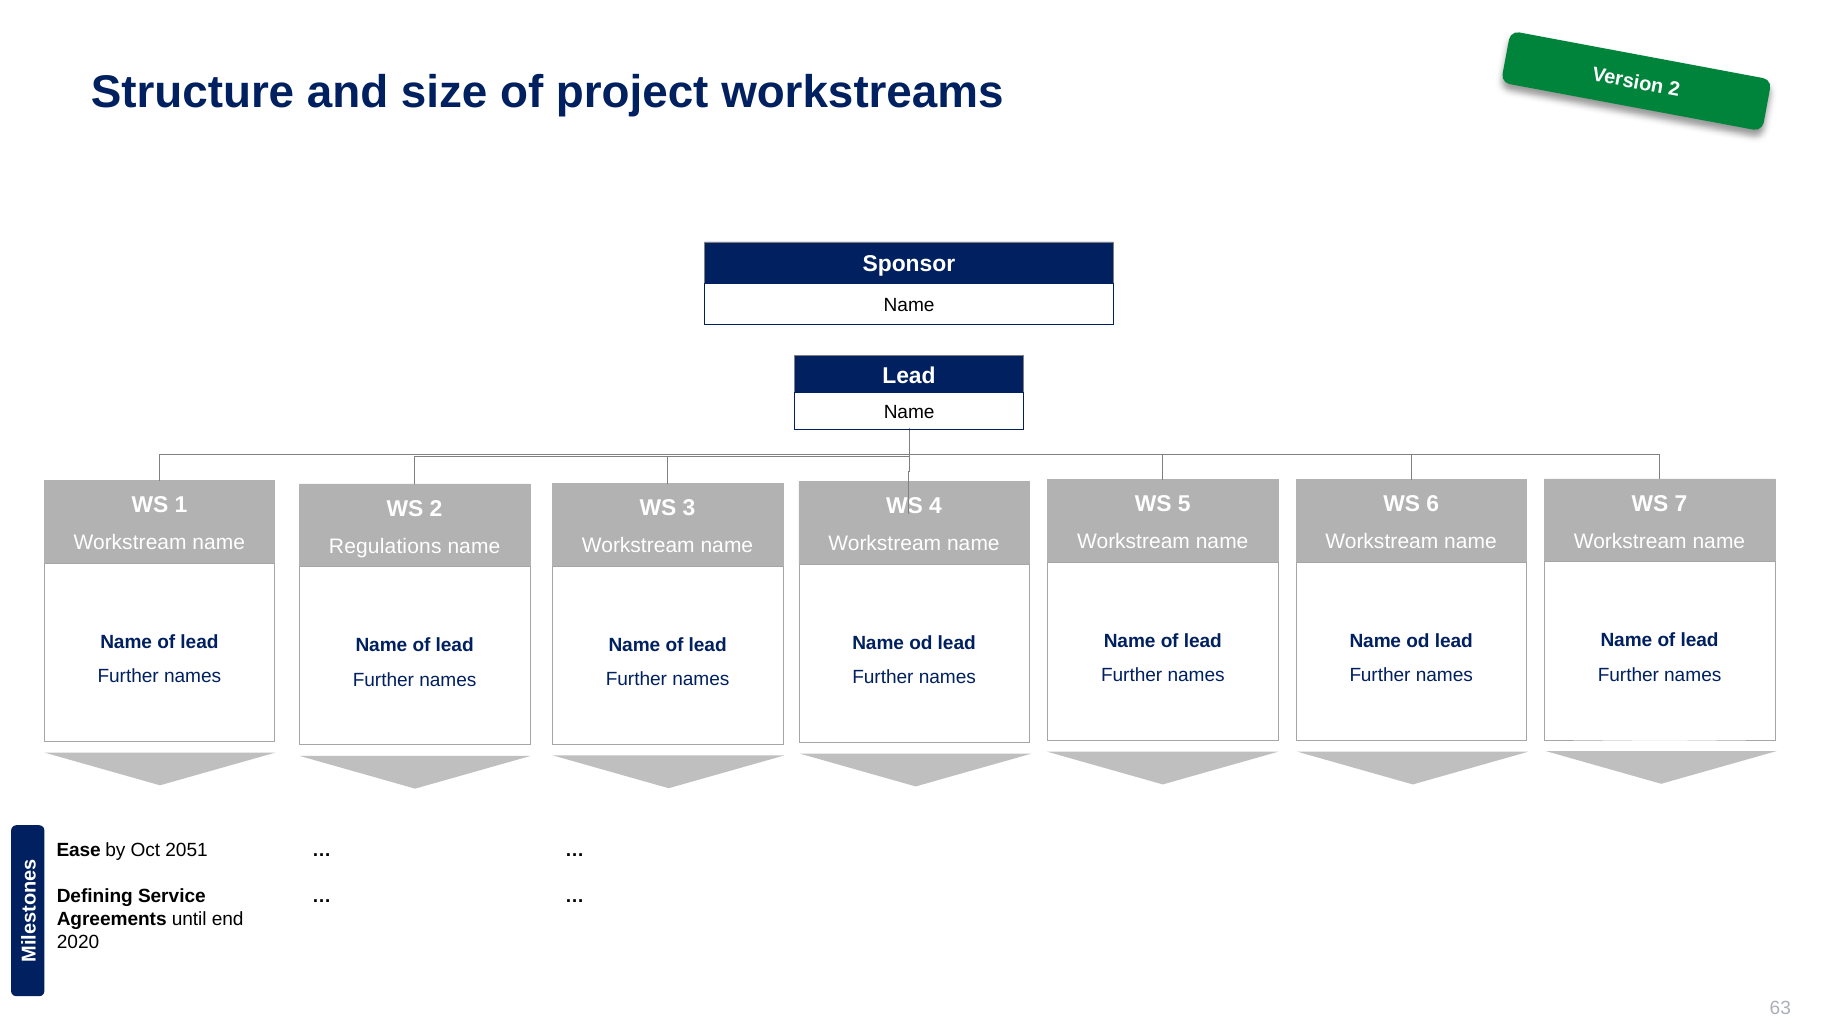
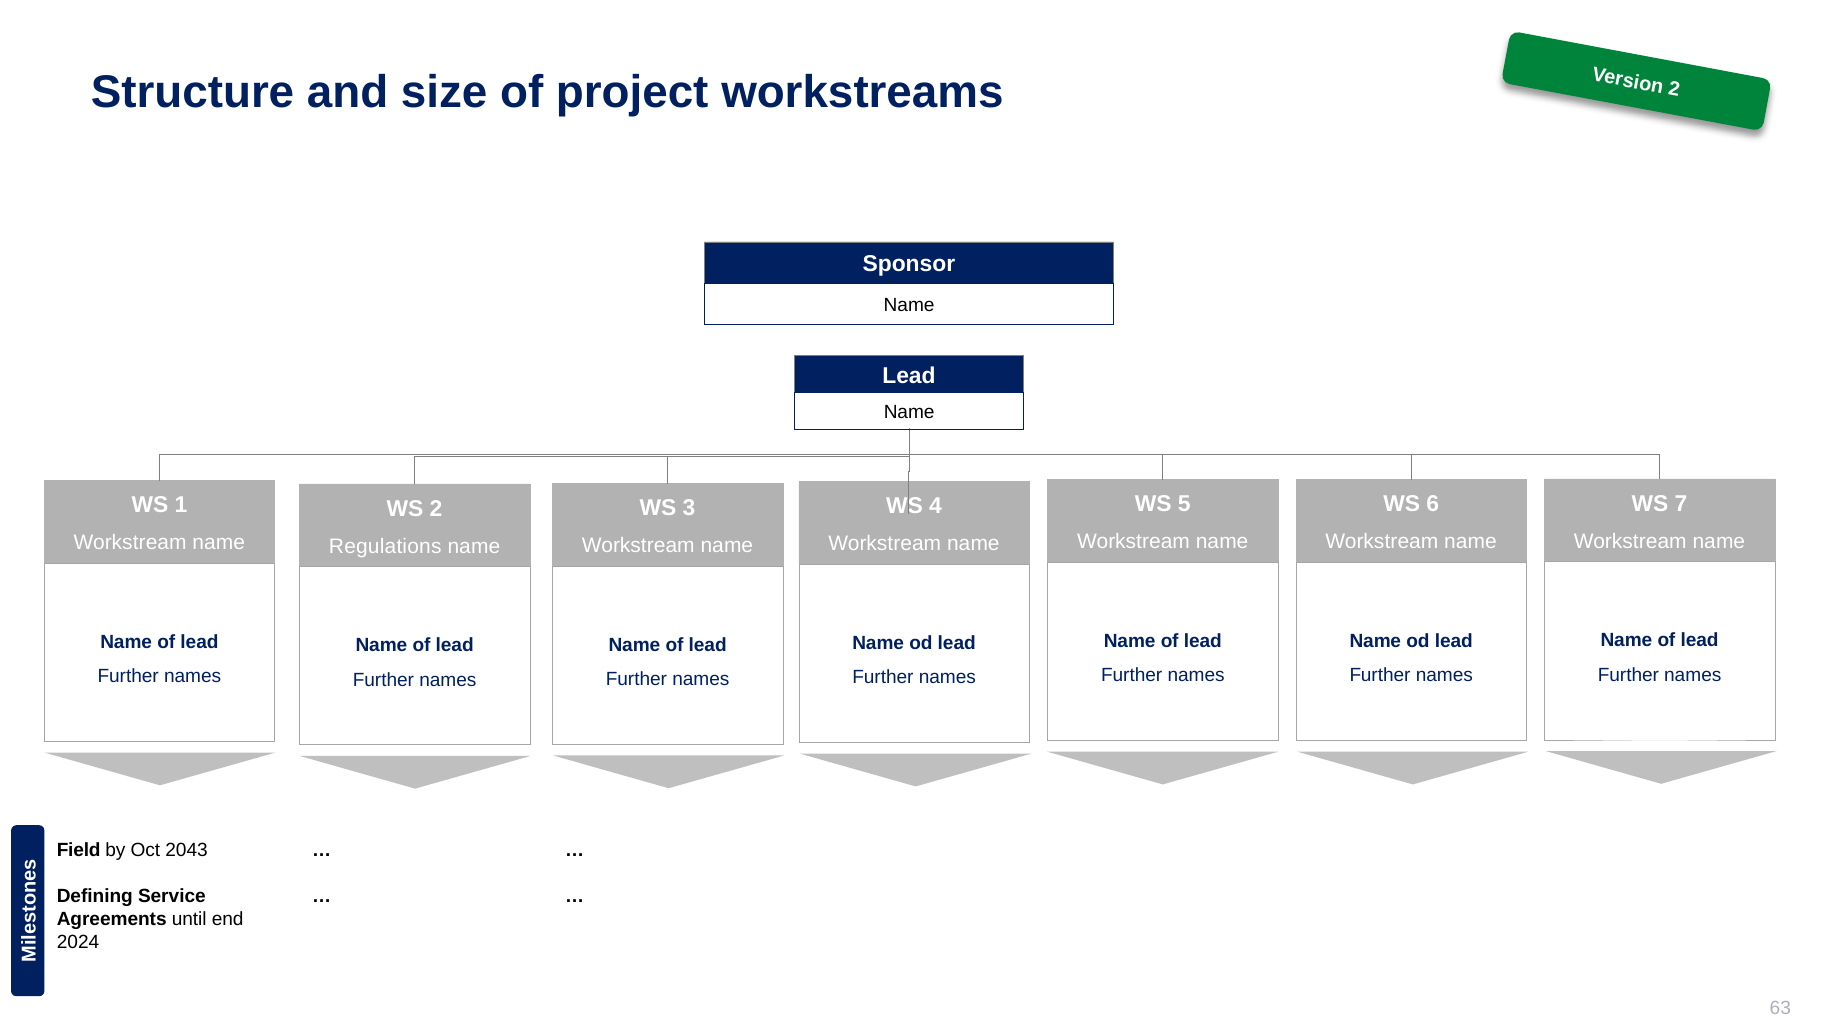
Ease: Ease -> Field (79, 850)
2051: 2051 -> 2043 (187, 850)
2020: 2020 -> 2024 (78, 942)
